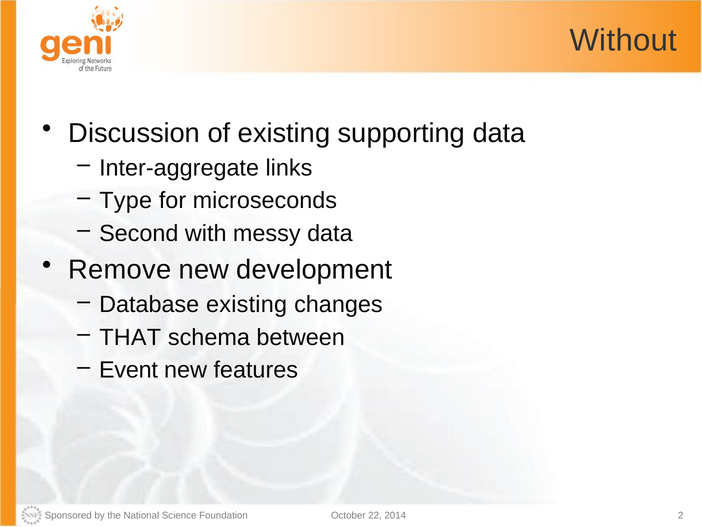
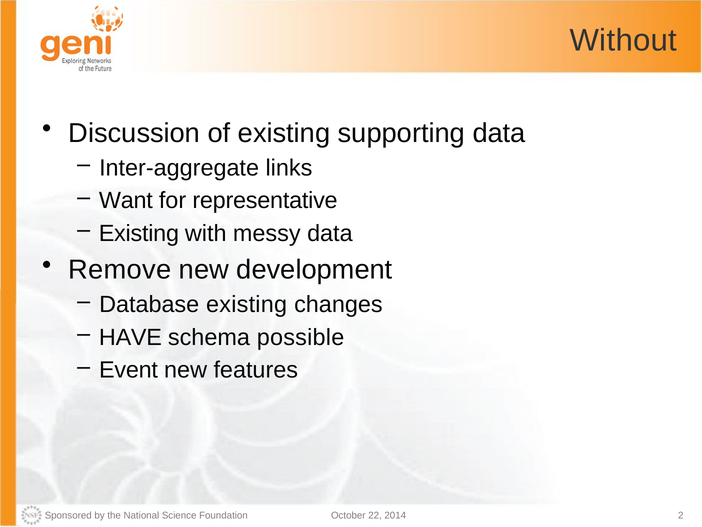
Type: Type -> Want (126, 201)
microseconds: microseconds -> representative (265, 201)
Second: Second -> Existing (139, 233)
THAT: THAT -> HAVE (130, 337)
between: between -> possible (301, 337)
